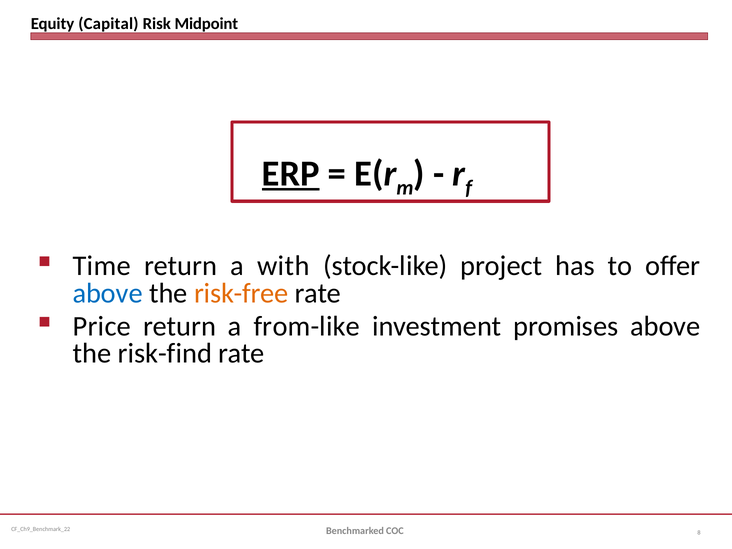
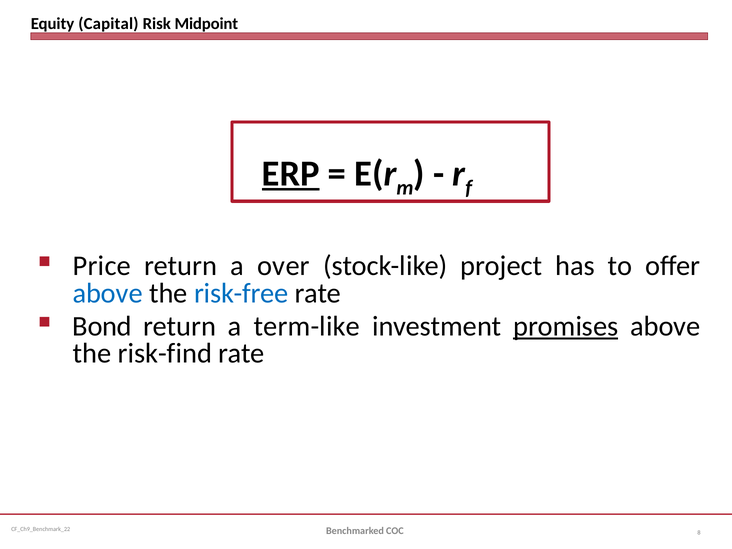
Time: Time -> Price (102, 266)
with: with -> over (283, 266)
risk-free colour: orange -> blue (241, 293)
Price: Price -> Bond (102, 326)
from-like: from-like -> term-like (307, 326)
promises underline: none -> present (566, 326)
